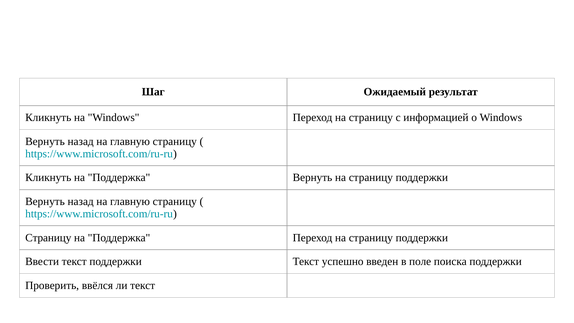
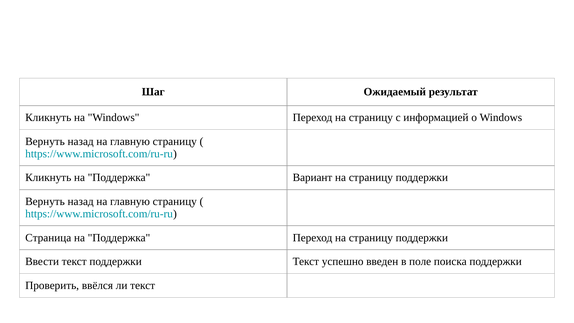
Поддержка Вернуть: Вернуть -> Вариант (313, 178)
Страницу: Страницу -> Страница (48, 238)
